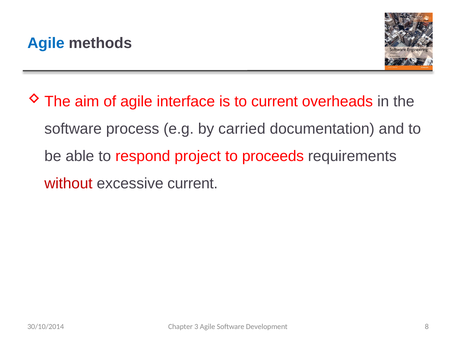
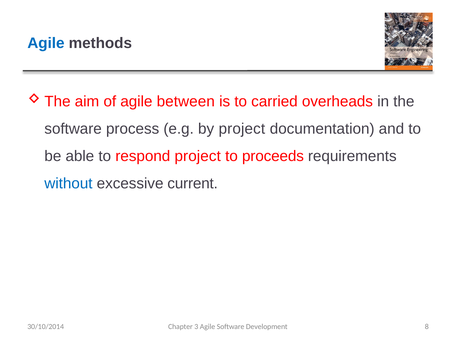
interface: interface -> between (186, 101)
to current: current -> carried (274, 101)
by carried: carried -> project (242, 129)
without colour: red -> blue (68, 183)
